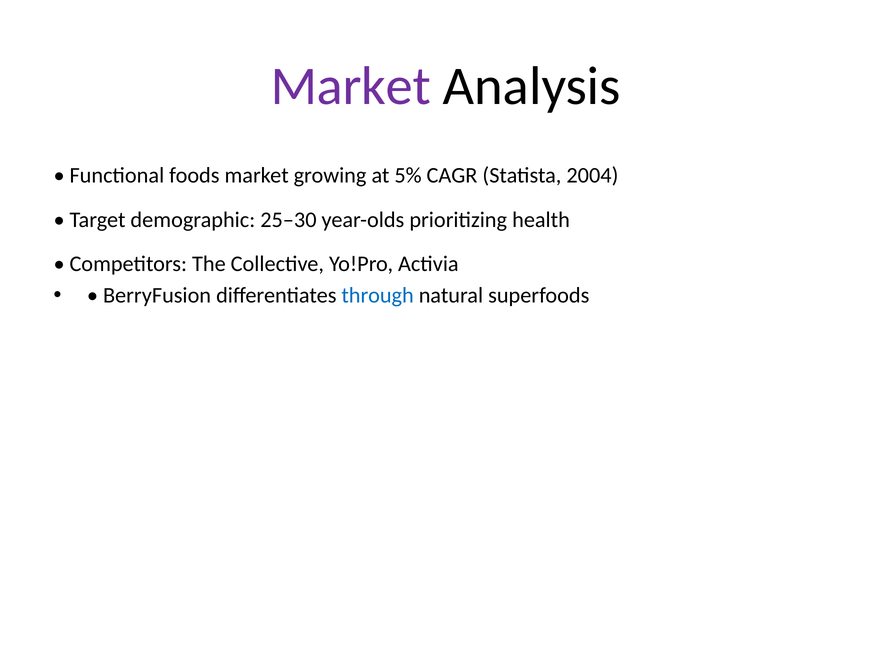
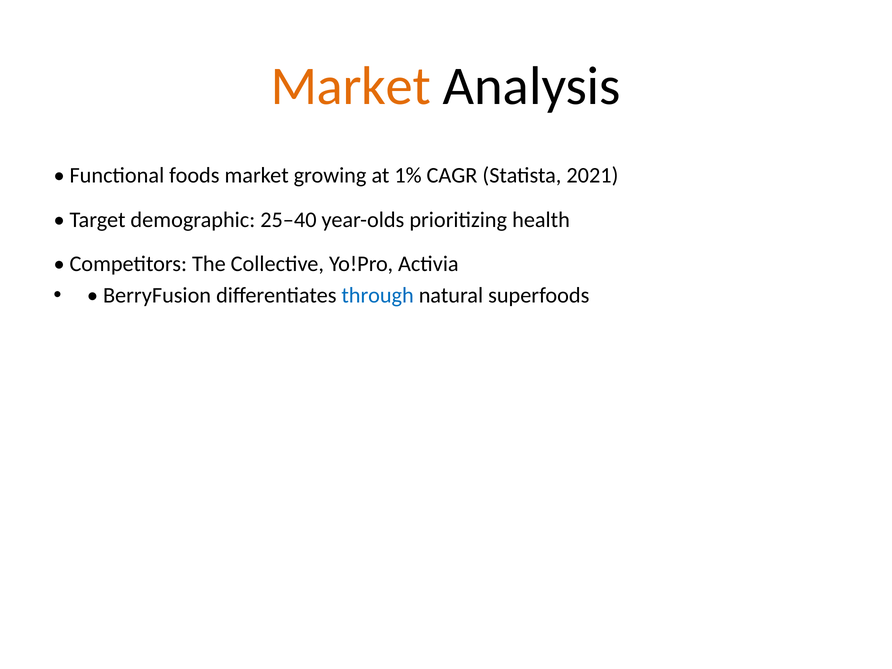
Market colour: purple -> orange (351, 86)
5%: 5% -> 1% (408, 176)
2004: 2004 -> 2021 (592, 176)
25–30: 25–30 -> 25–40 (288, 220)
